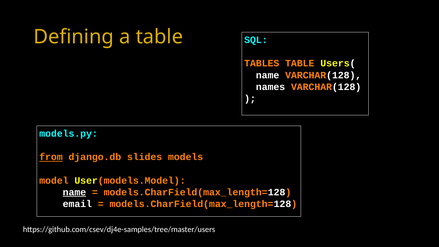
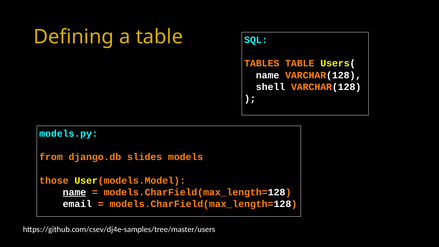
names: names -> shell (271, 87)
from underline: present -> none (51, 157)
model: model -> those (54, 180)
